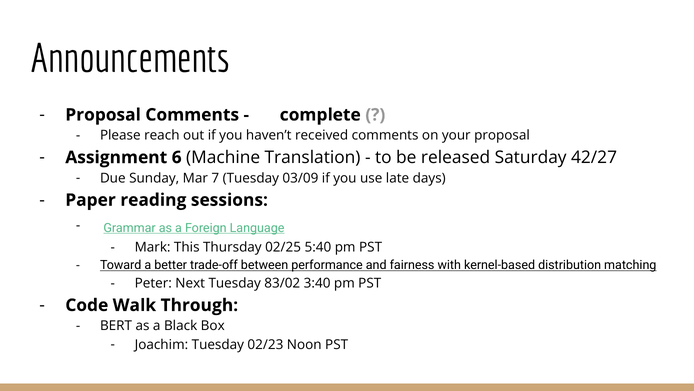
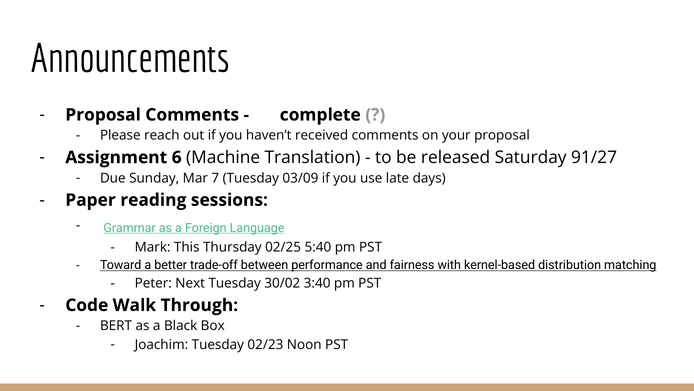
42/27: 42/27 -> 91/27 (594, 157)
83/02: 83/02 -> 30/02 (282, 283)
